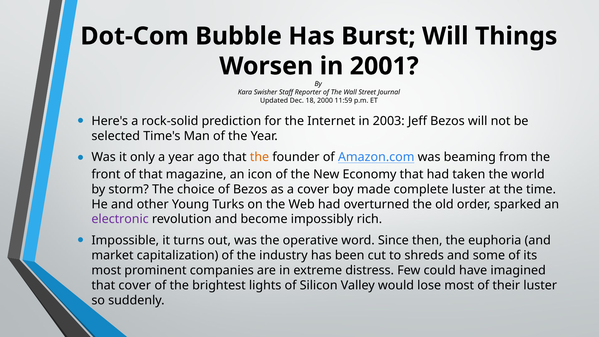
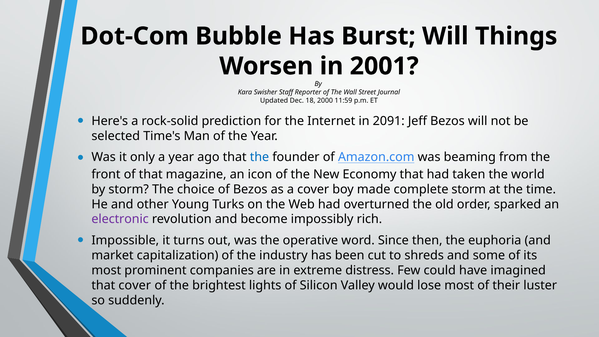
2003: 2003 -> 2091 (389, 121)
the colour: orange -> blue (259, 157)
complete luster: luster -> storm (469, 189)
